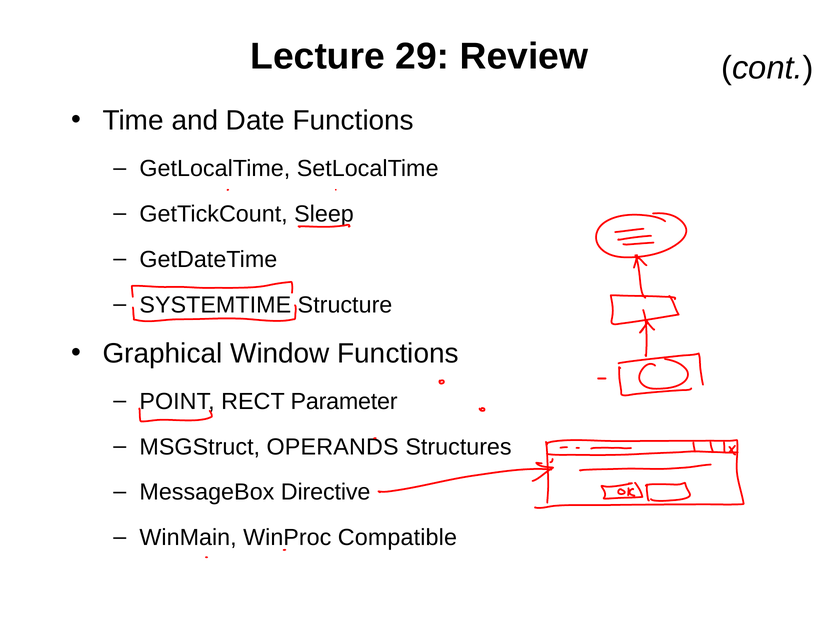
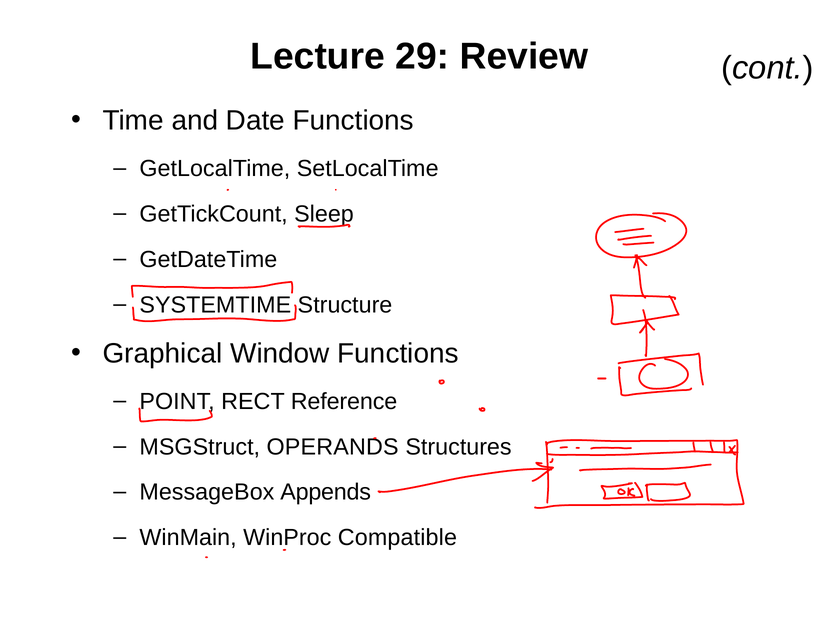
Parameter: Parameter -> Reference (344, 402)
Directive: Directive -> Appends (326, 492)
